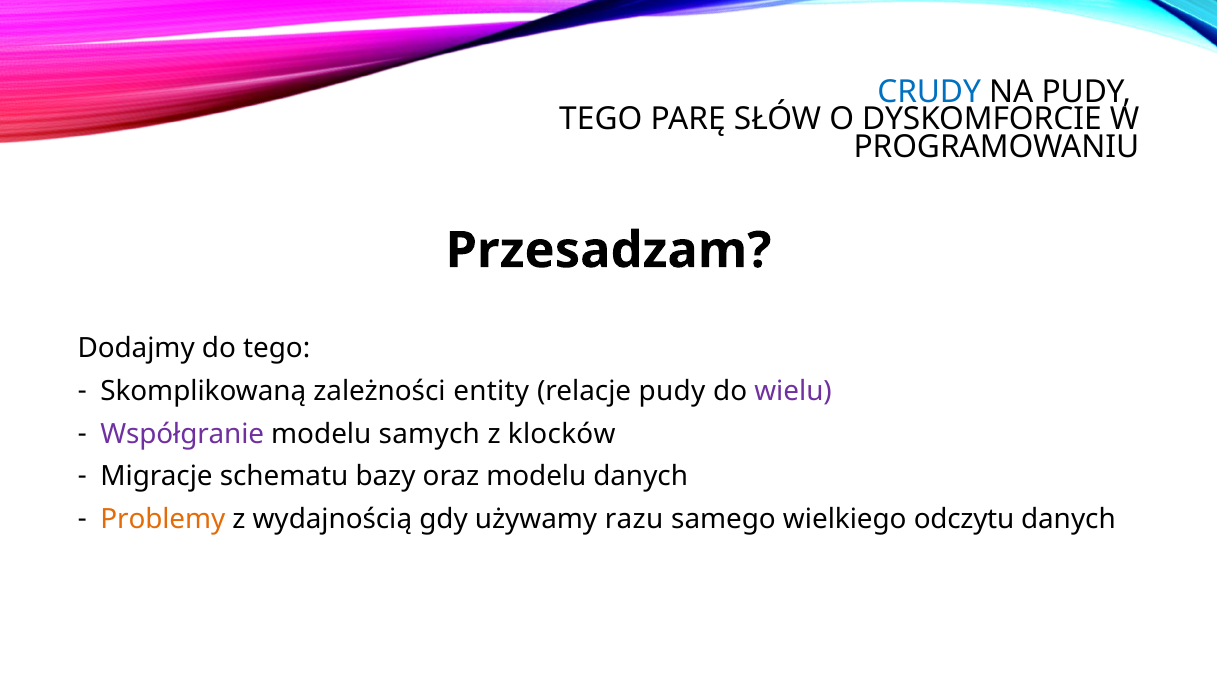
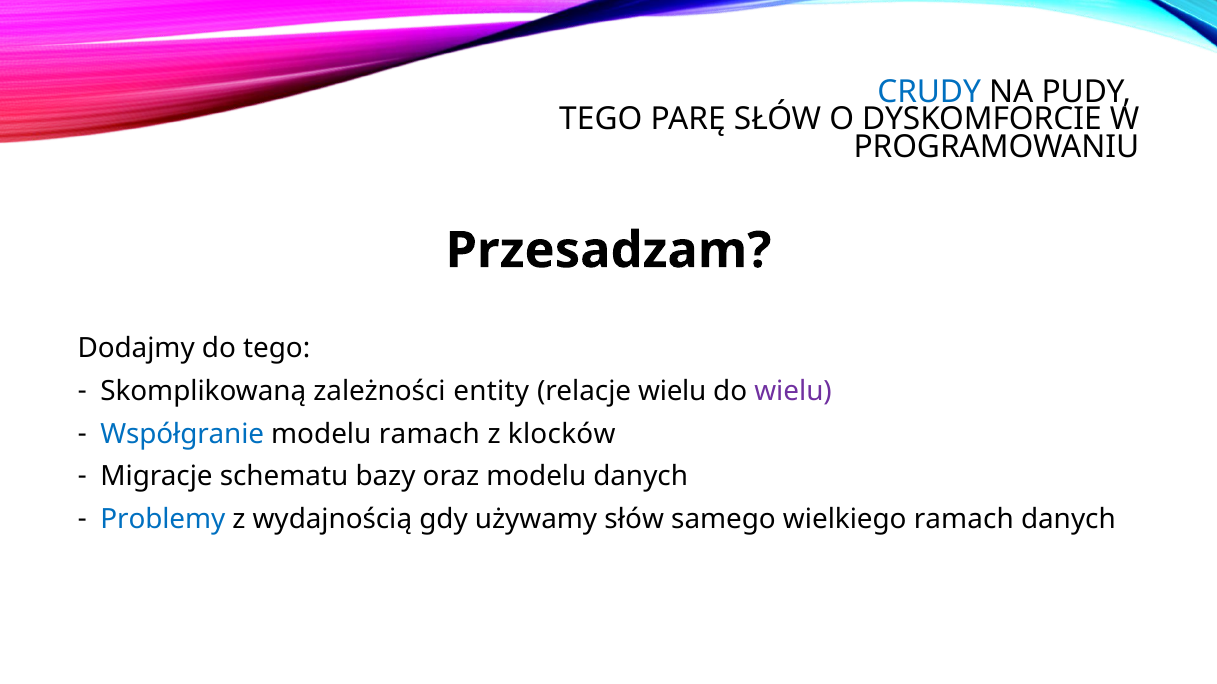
relacje pudy: pudy -> wielu (672, 392)
Współgranie colour: purple -> blue (182, 434)
modelu samych: samych -> ramach (429, 434)
Problemy colour: orange -> blue (163, 520)
używamy razu: razu -> słów (634, 520)
wielkiego odczytu: odczytu -> ramach (964, 520)
